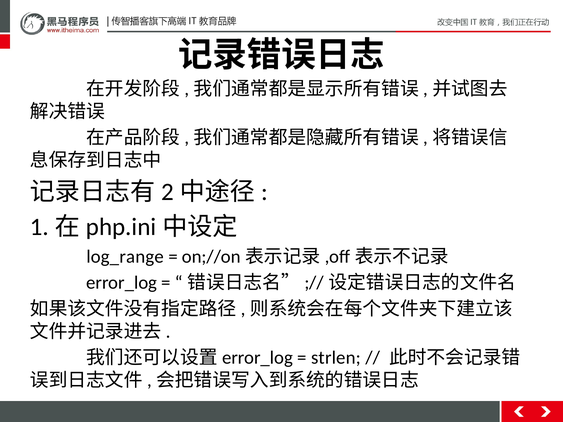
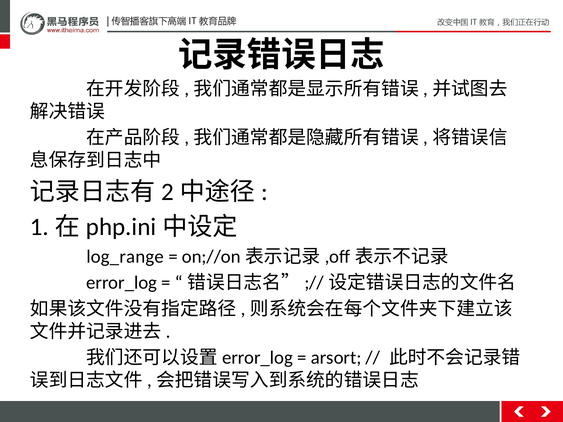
strlen: strlen -> arsort (336, 358)
